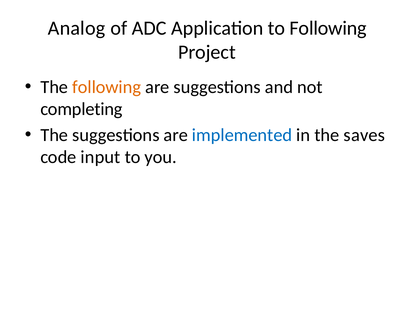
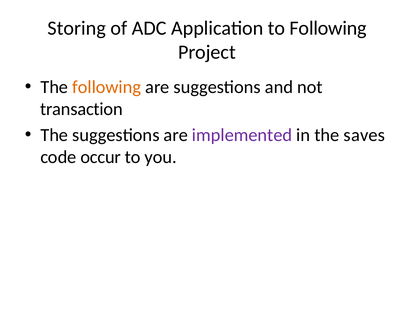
Analog: Analog -> Storing (77, 28)
completing: completing -> transaction (81, 109)
implemented colour: blue -> purple (242, 135)
input: input -> occur (101, 157)
